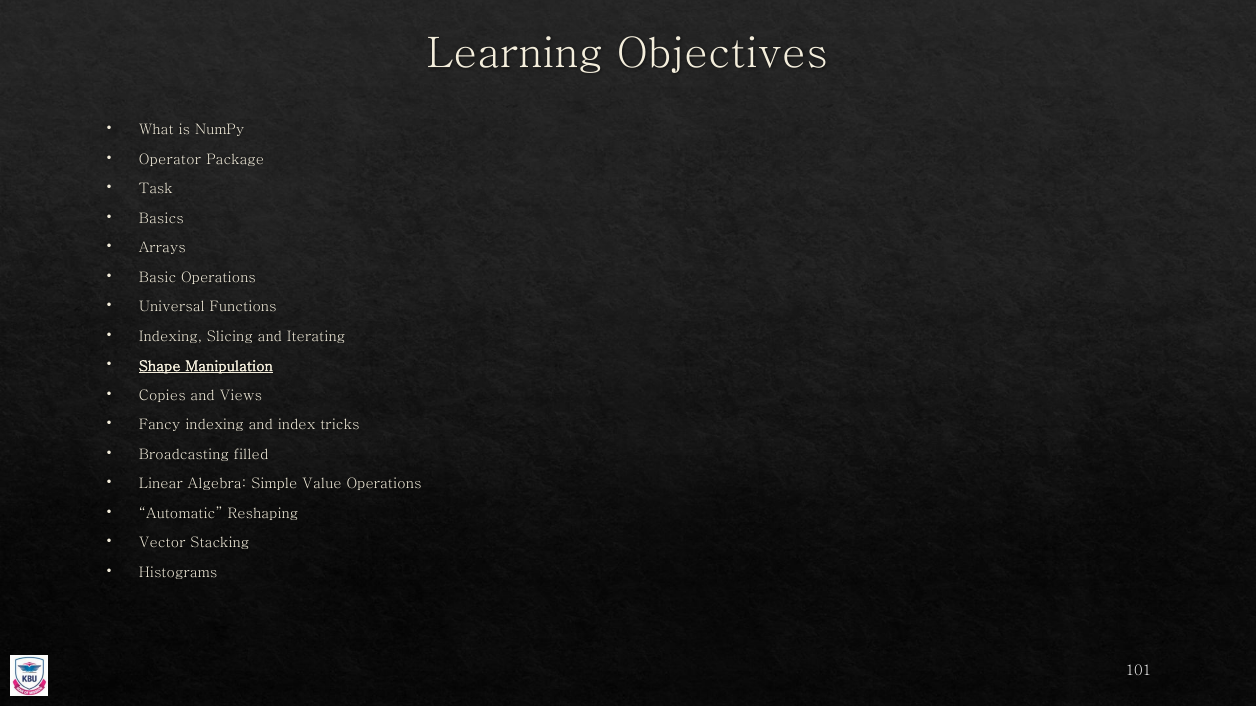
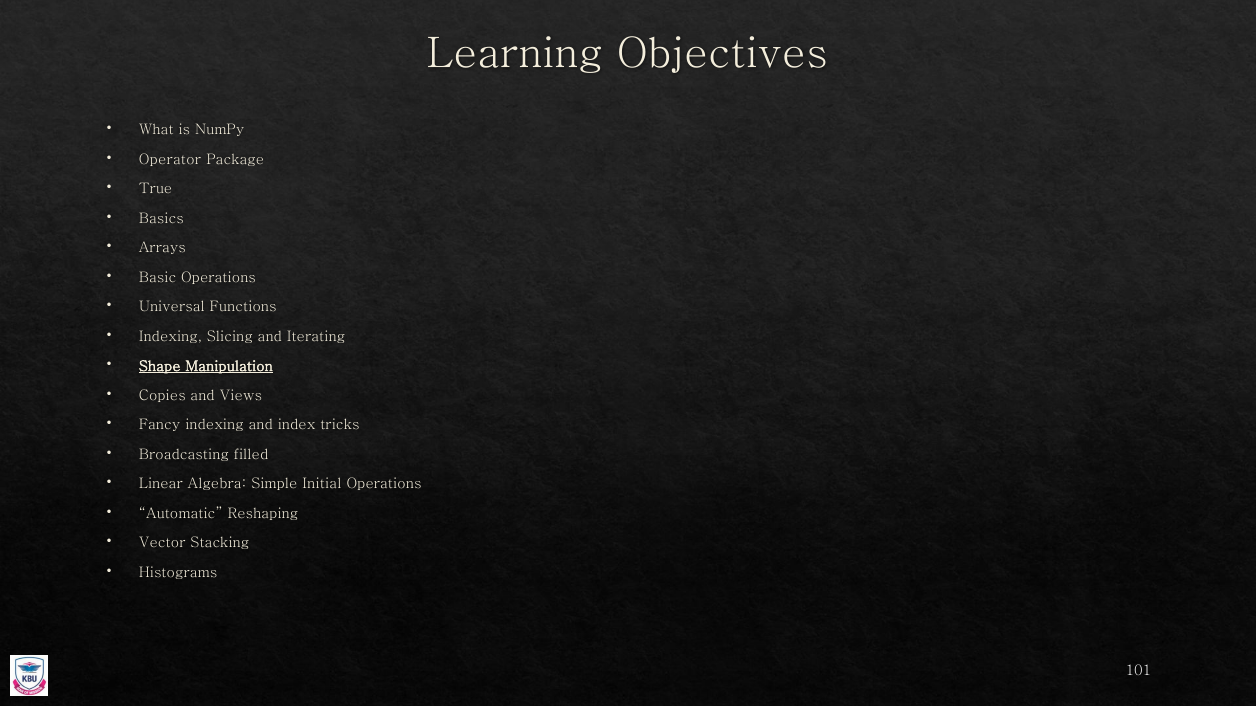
Task: Task -> True (156, 189)
Value: Value -> Initial (322, 485)
